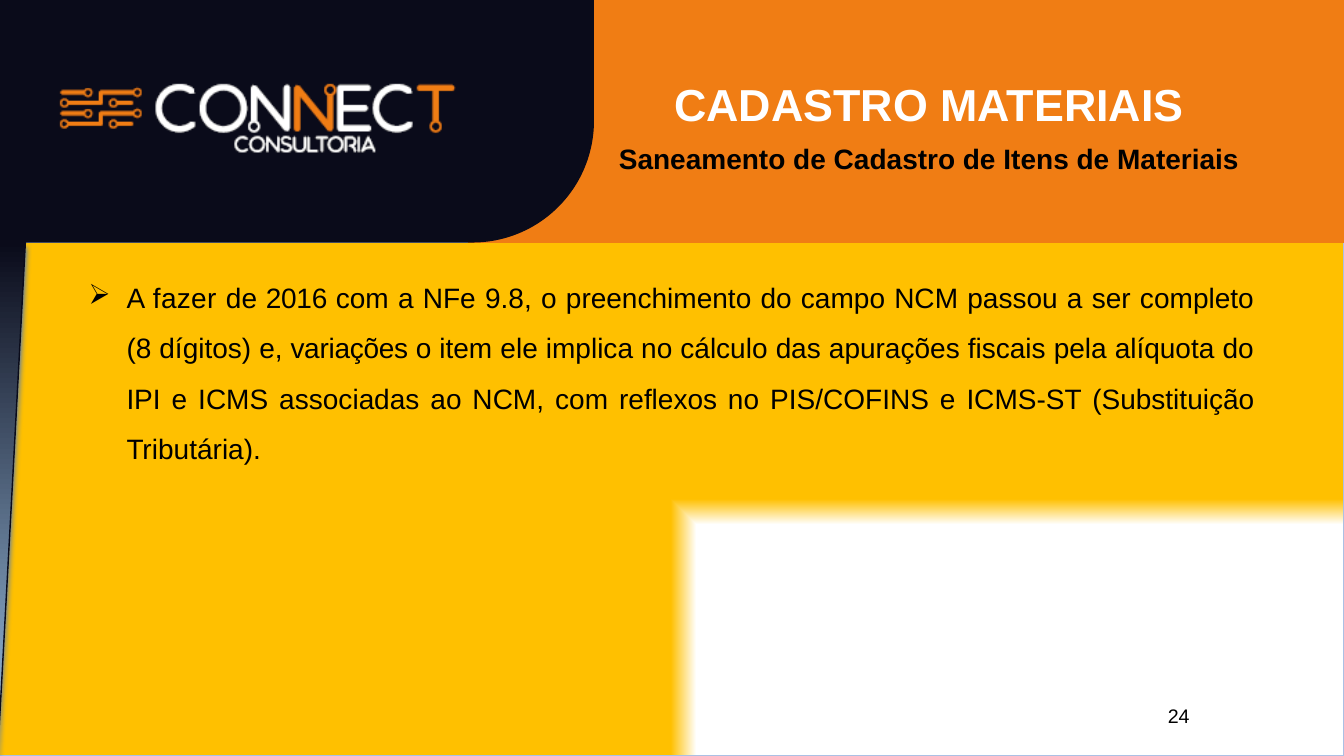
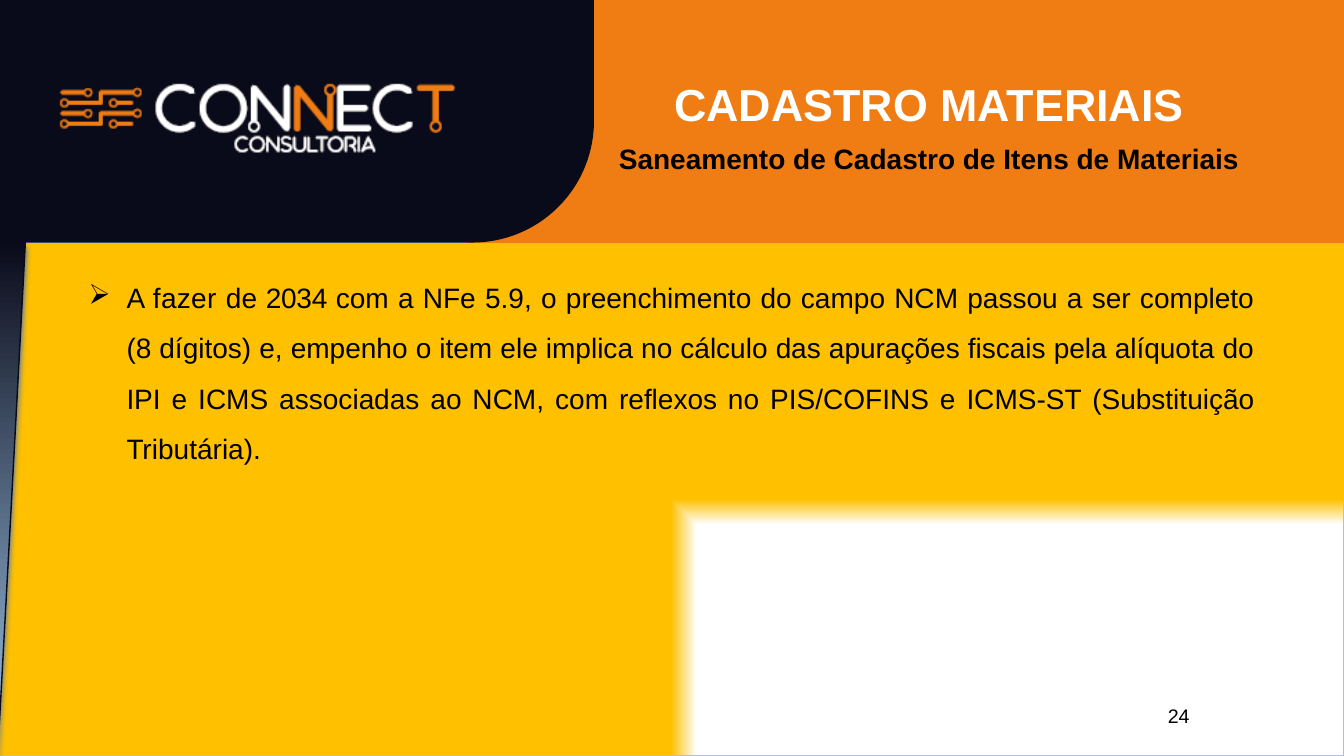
2016: 2016 -> 2034 (297, 299)
9.8: 9.8 -> 5.9 (508, 299)
variações: variações -> empenho (349, 350)
